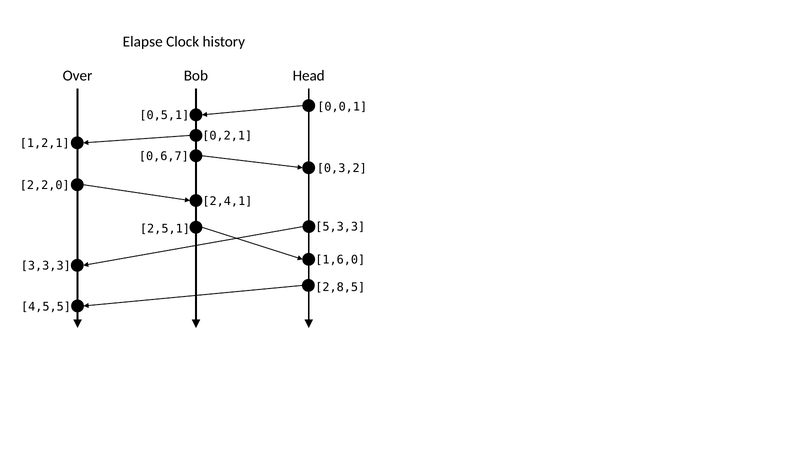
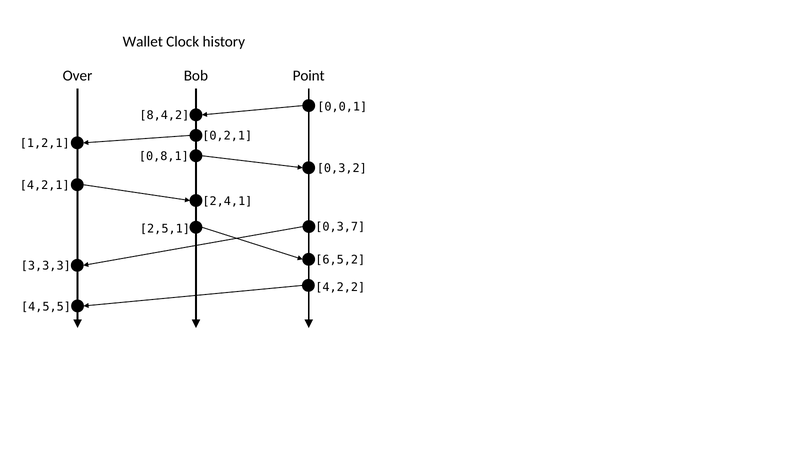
Elapse: Elapse -> Wallet (143, 42)
Head: Head -> Point (309, 76)
0,5,1: 0,5,1 -> 8,4,2 (164, 115)
0,6,7: 0,6,7 -> 0,8,1 (164, 156)
2,2,0: 2,2,0 -> 4,2,1 (45, 185)
5,3,3: 5,3,3 -> 0,3,7 (340, 227)
1,6,0: 1,6,0 -> 6,5,2 (340, 260)
2,8,5: 2,8,5 -> 4,2,2 (340, 287)
